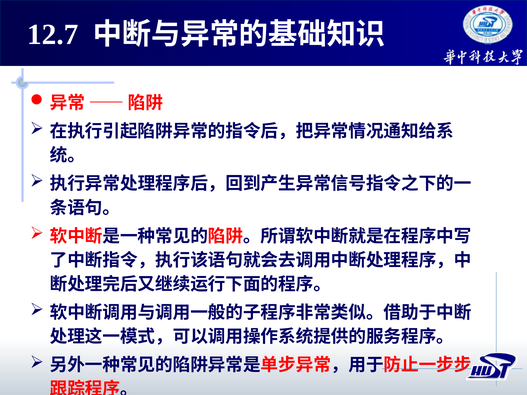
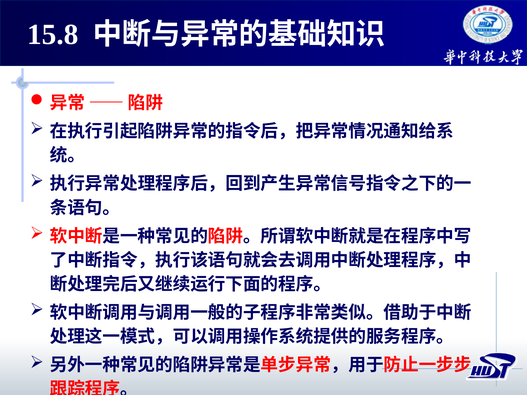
12.7: 12.7 -> 15.8 (53, 35)
